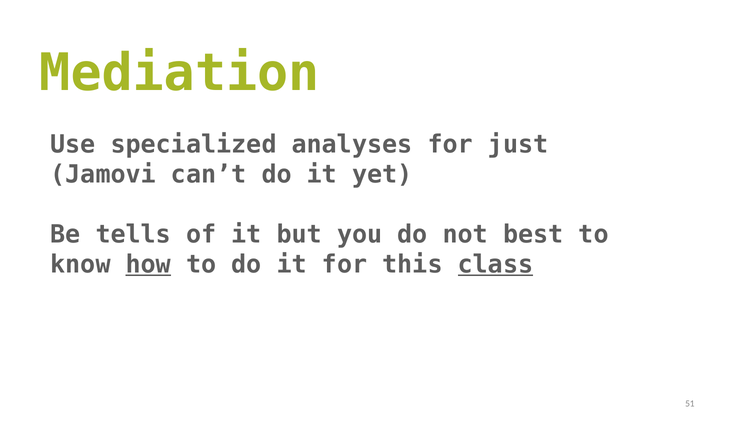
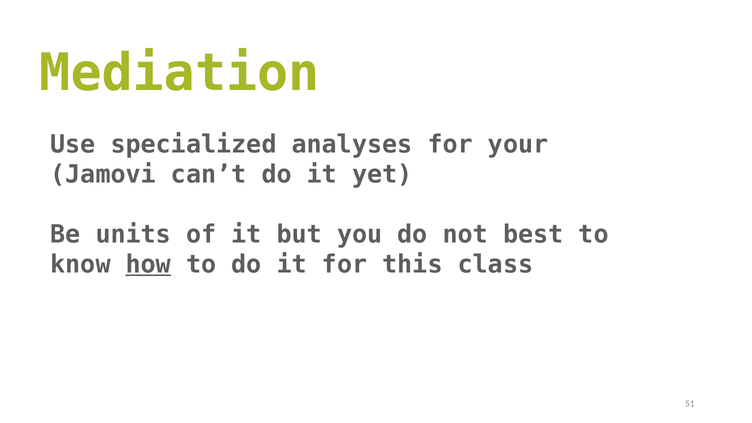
just: just -> your (518, 144)
tells: tells -> units (133, 235)
class underline: present -> none (495, 265)
